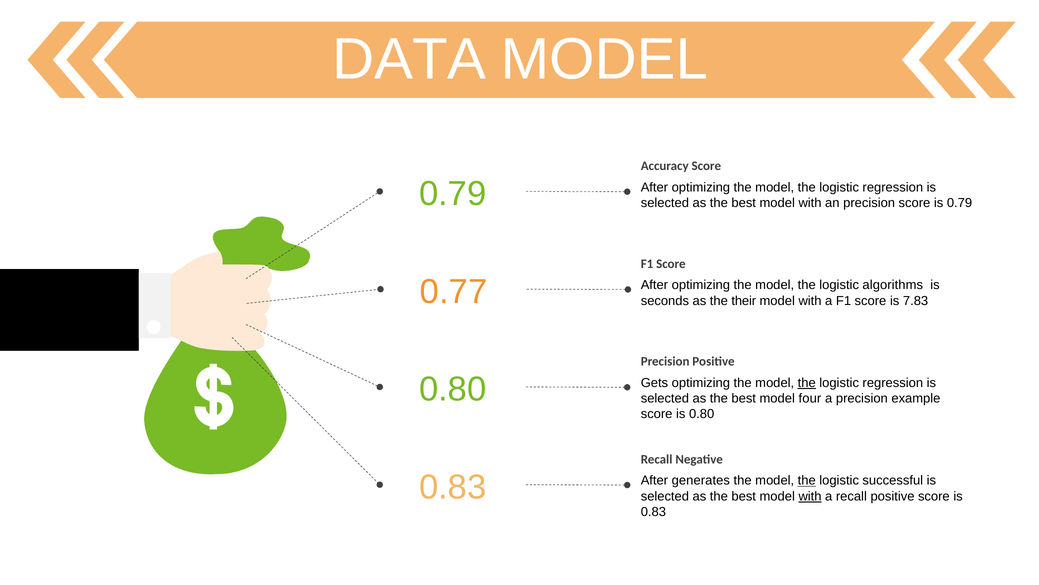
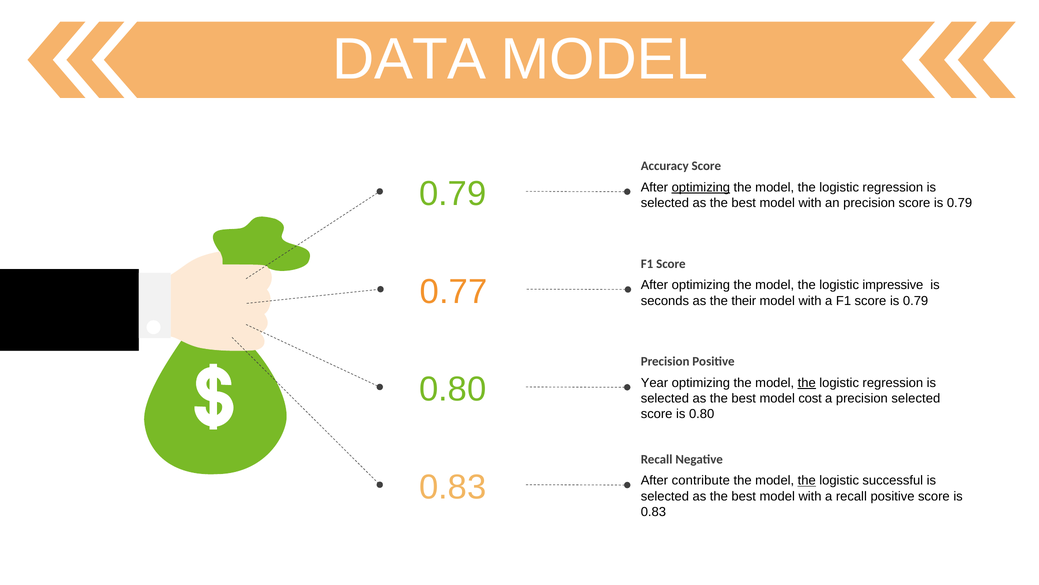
optimizing underline: none -> present (701, 187)
algorithms: algorithms -> impressive (893, 285)
F1 score is 7.83: 7.83 -> 0.79 (916, 300)
Gets: Gets -> Year (654, 383)
four: four -> cost (810, 398)
precision example: example -> selected (916, 398)
generates: generates -> contribute (701, 480)
with underline: present -> none (810, 496)
